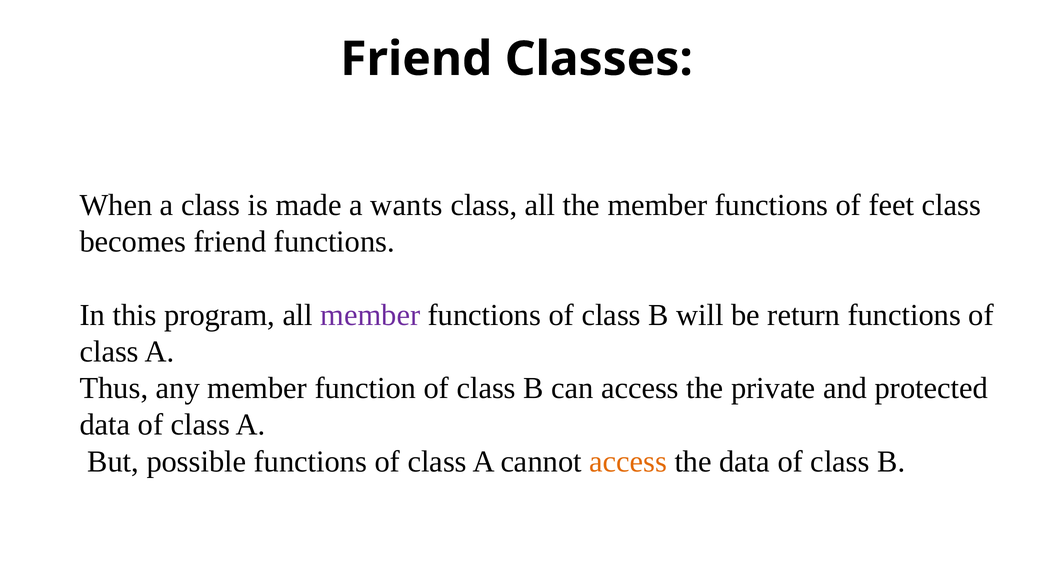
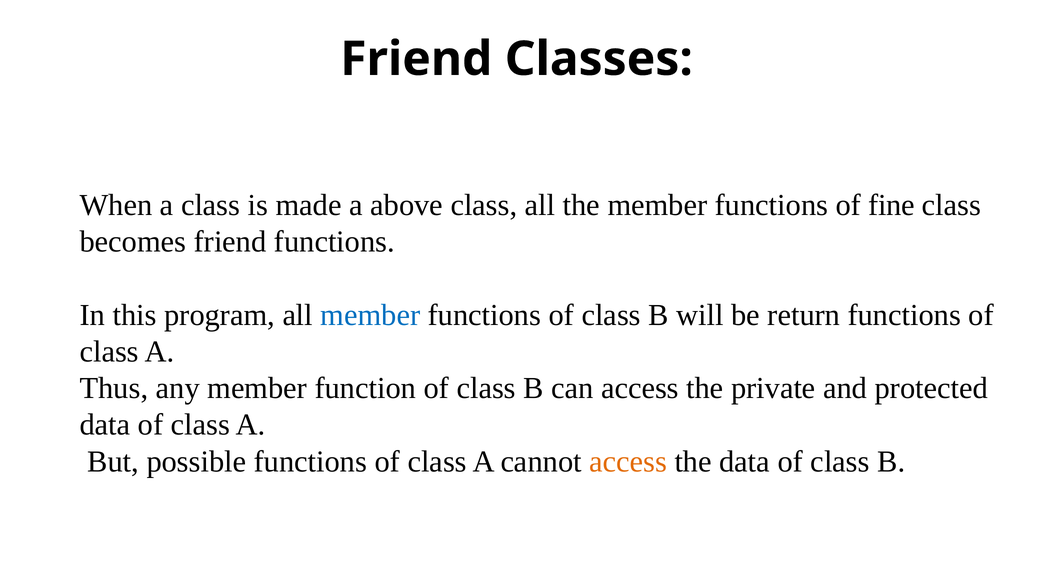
wants: wants -> above (407, 205)
feet: feet -> fine (892, 205)
member colour: purple -> blue (370, 315)
